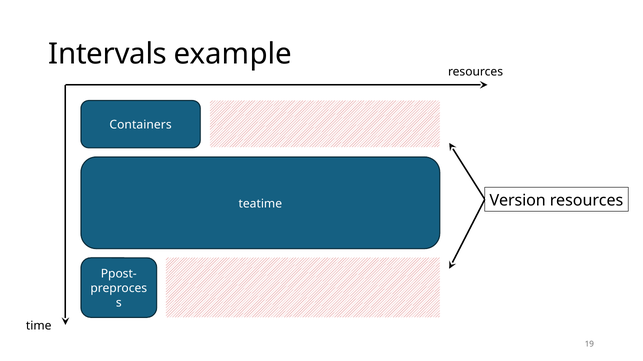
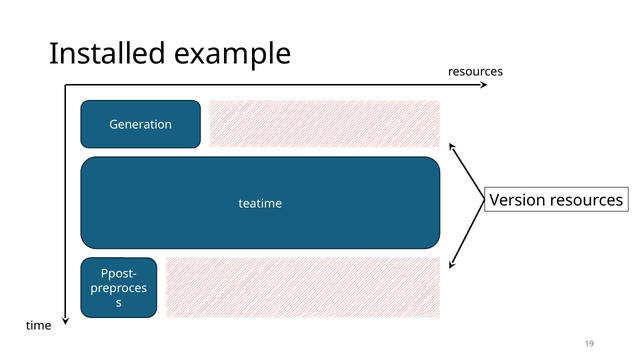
Intervals: Intervals -> Installed (108, 54)
Containers: Containers -> Generation (141, 125)
